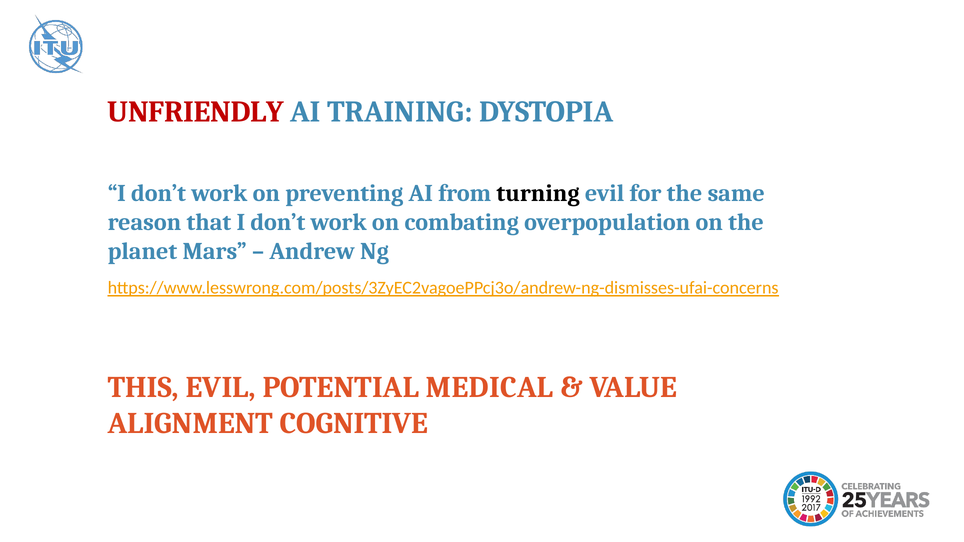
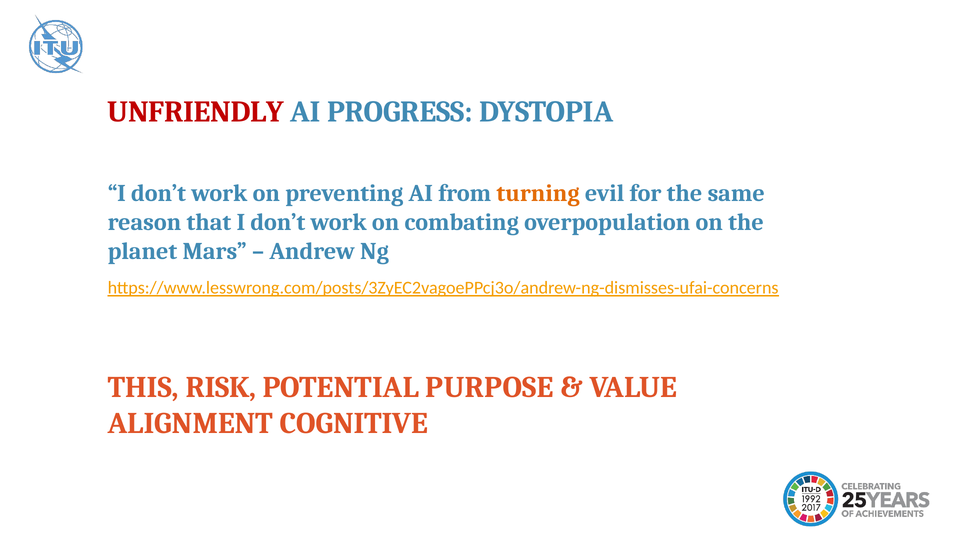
TRAINING: TRAINING -> PROGRESS (400, 112)
turning colour: black -> orange (538, 193)
THIS EVIL: EVIL -> RISK (221, 387)
MEDICAL: MEDICAL -> PURPOSE (490, 387)
